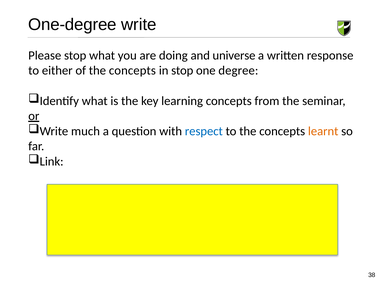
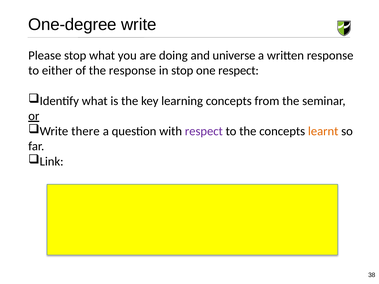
of the concepts: concepts -> response (132, 71)
one degree: degree -> respect (239, 71)
much: much -> there (85, 131)
respect colour: blue -> purple (204, 131)
